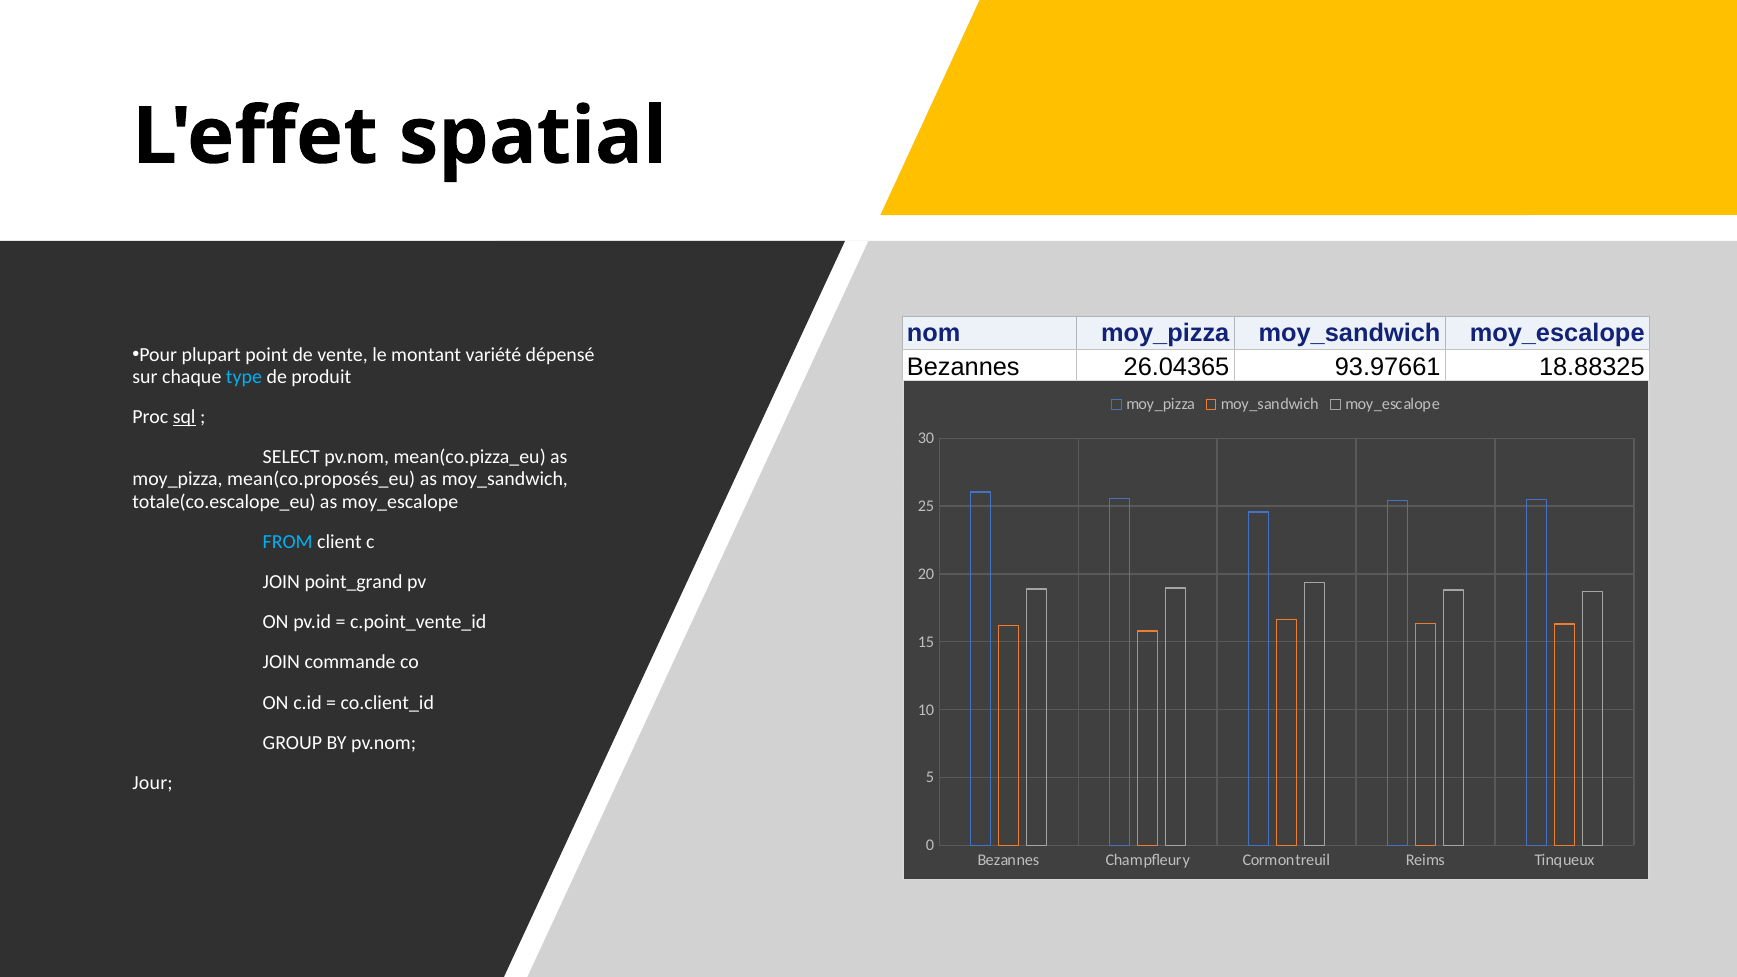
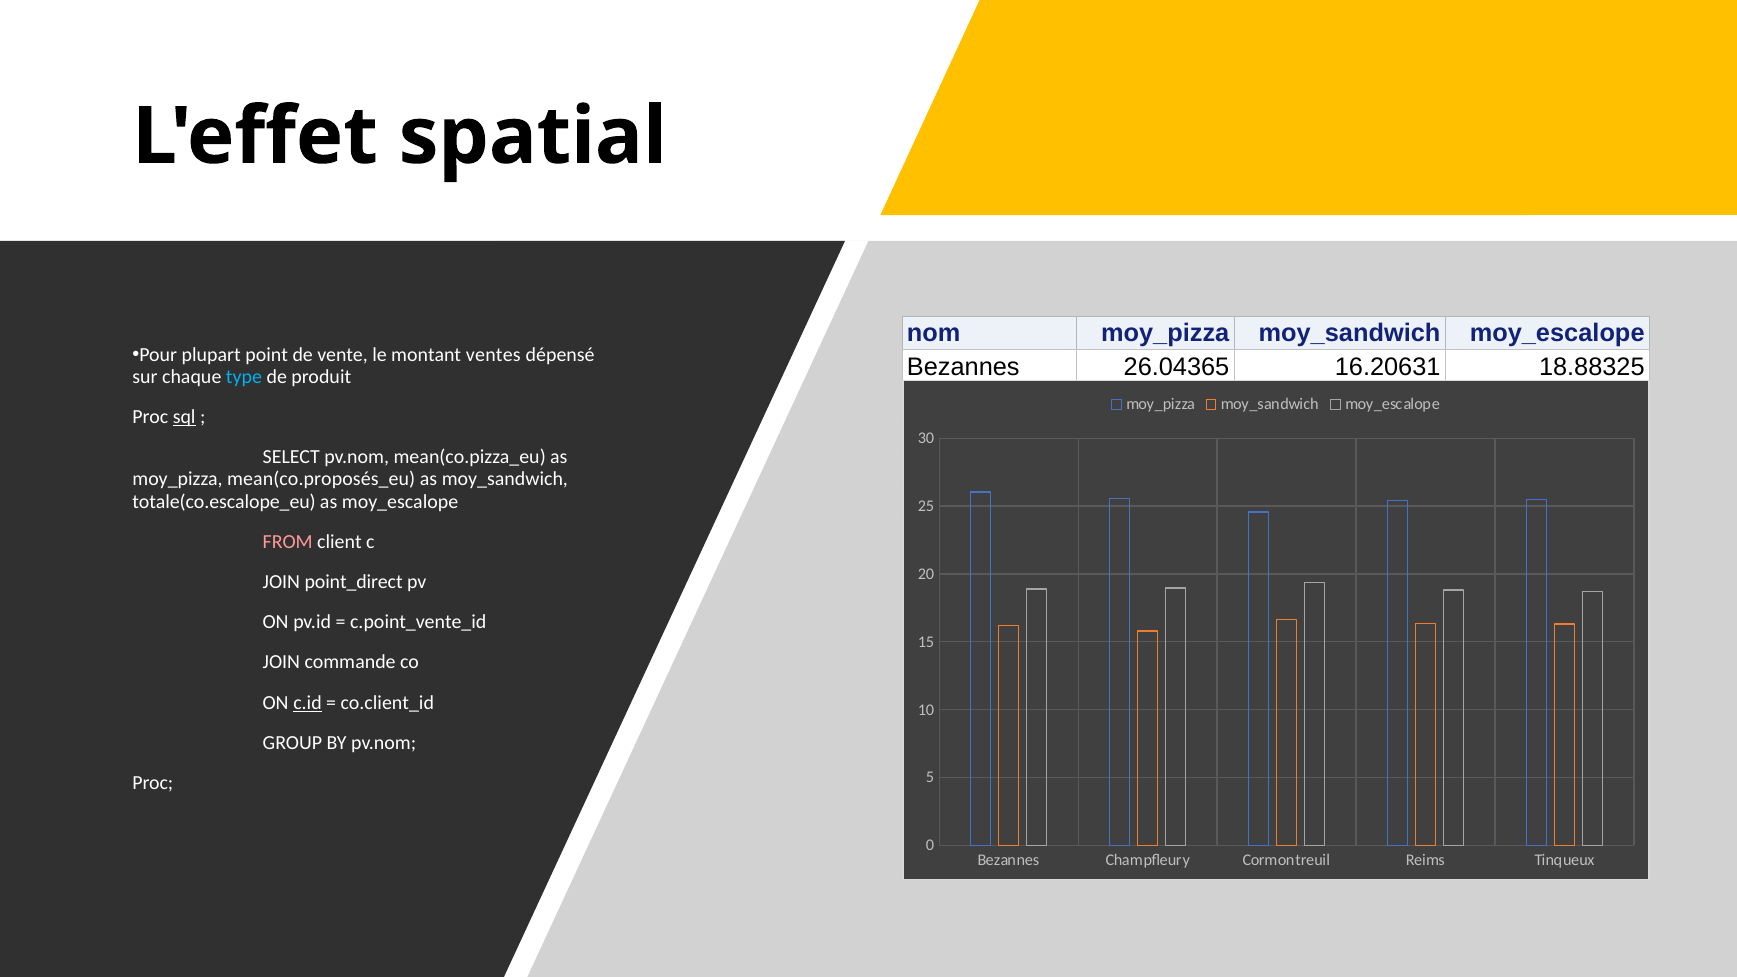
variété: variété -> ventes (493, 355)
93.97661: 93.97661 -> 16.20631 (1388, 367)
FROM colour: light blue -> pink (288, 542)
point_grand: point_grand -> point_direct (354, 582)
c.id underline: none -> present (307, 703)
Jour: Jour -> Proc (153, 783)
